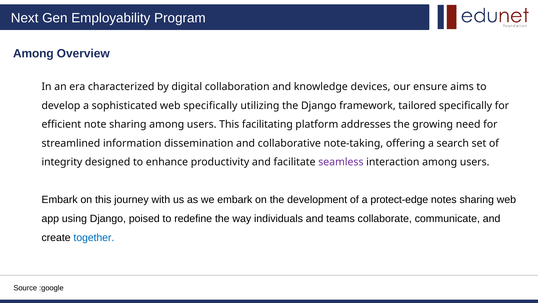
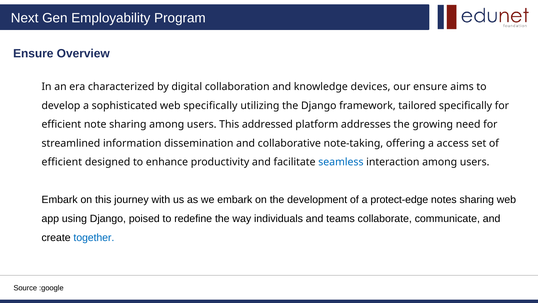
Among: Among -> Ensure (33, 54)
facilitating: facilitating -> addressed (267, 124)
search: search -> access (453, 143)
integrity: integrity -> efficient (62, 162)
seamless colour: purple -> blue (341, 162)
